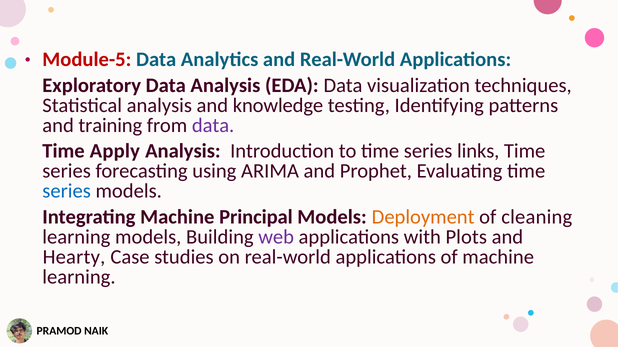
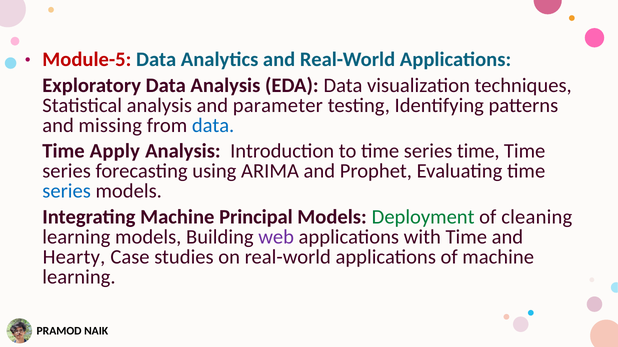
knowledge: knowledge -> parameter (278, 105)
training: training -> missing (110, 125)
data colour: purple -> blue (213, 125)
series links: links -> time (478, 151)
Deployment colour: orange -> green (423, 217)
with Plots: Plots -> Time (466, 237)
